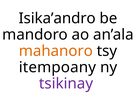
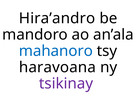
Isika’andro: Isika’andro -> Hira’andro (57, 18)
mahanoro colour: orange -> blue (56, 51)
itempoany: itempoany -> haravoana (57, 67)
